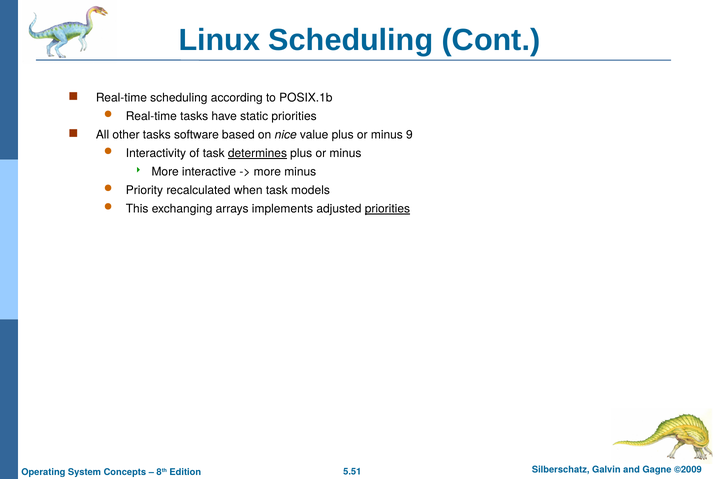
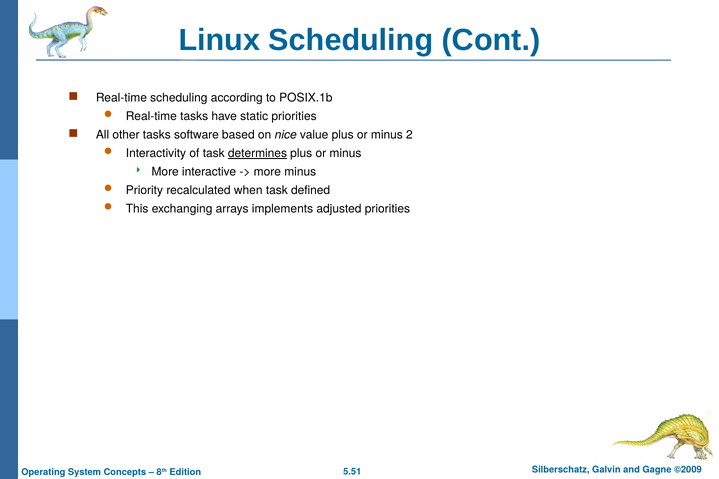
9: 9 -> 2 (409, 135)
models: models -> defined (311, 190)
priorities underline: present -> none (387, 209)
